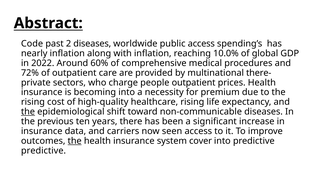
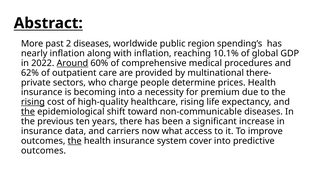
Code: Code -> More (32, 44)
public access: access -> region (201, 44)
10.0%: 10.0% -> 10.1% (226, 53)
Around underline: none -> present (72, 63)
72%: 72% -> 62% (30, 73)
people outpatient: outpatient -> determine (194, 83)
rising underline: none -> present (33, 102)
seen: seen -> what (172, 131)
predictive: predictive -> outcomes (43, 151)
